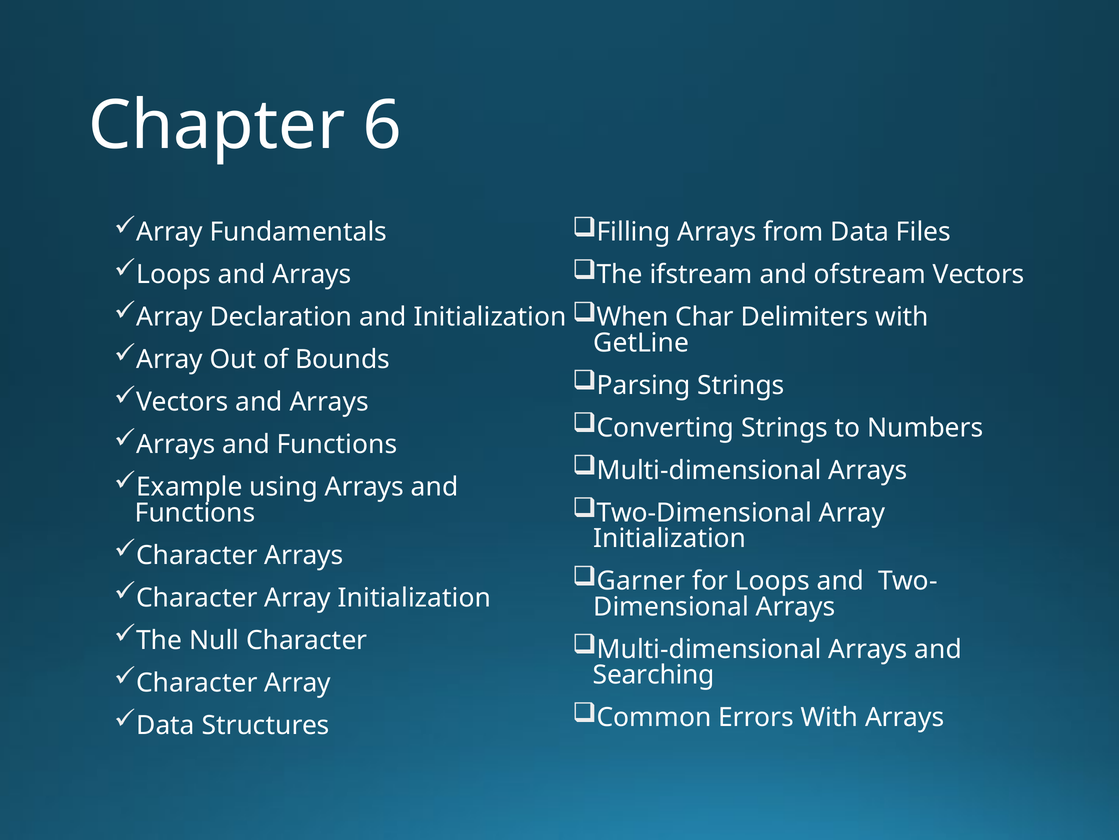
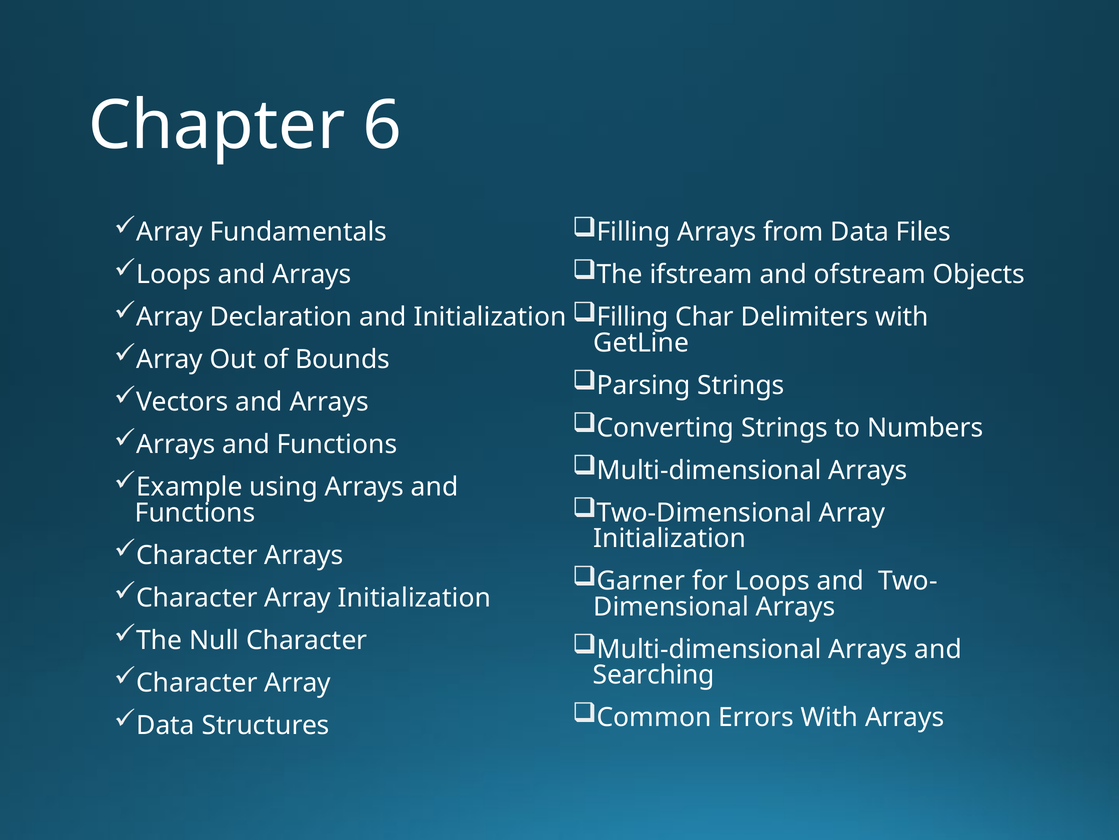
ofstream Vectors: Vectors -> Objects (979, 274)
When: When -> Filling (633, 317)
